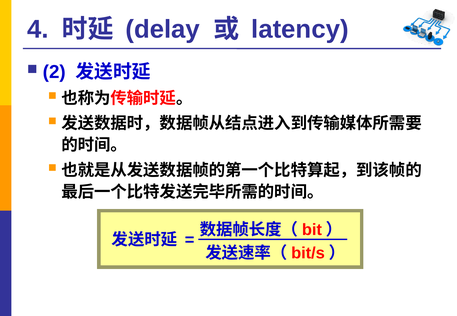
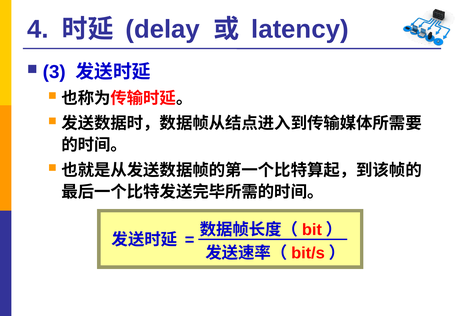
2: 2 -> 3 (54, 72)
